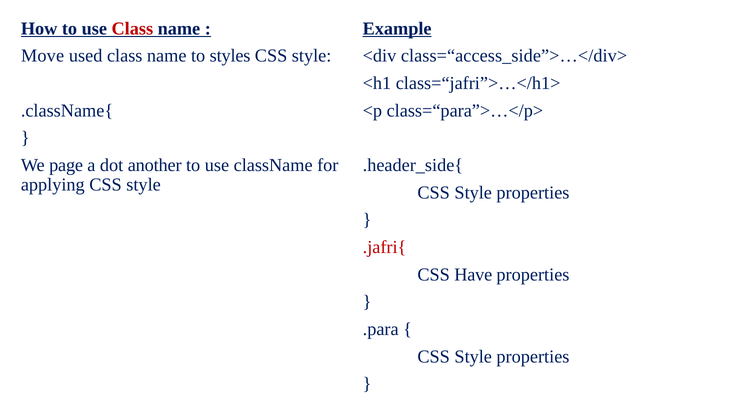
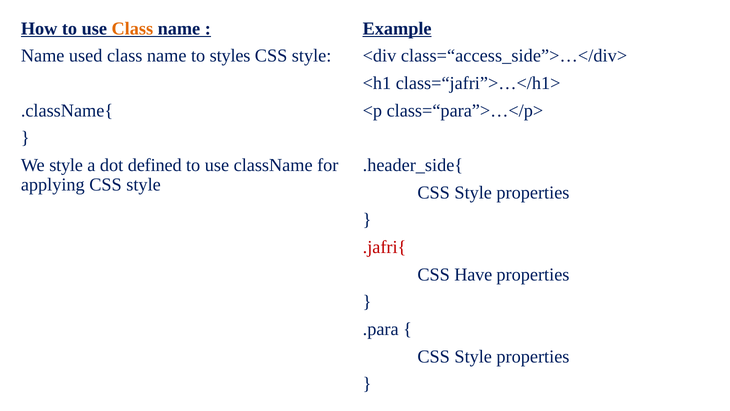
Class colour: red -> orange (132, 29)
Move: Move -> Name (43, 56)
We page: page -> style (66, 165)
another: another -> defined (155, 165)
